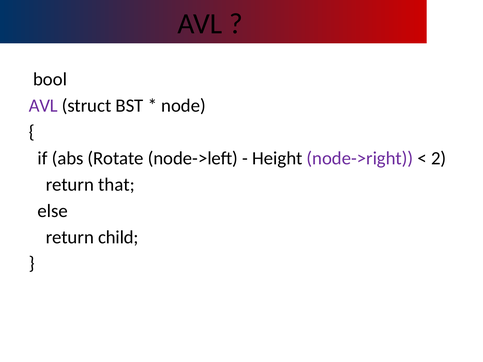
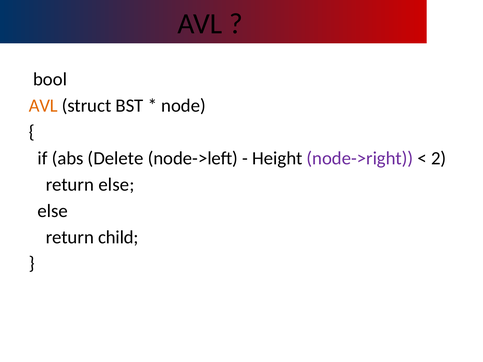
AVL colour: purple -> orange (43, 106)
Rotate: Rotate -> Delete (116, 158)
return that: that -> else (116, 185)
